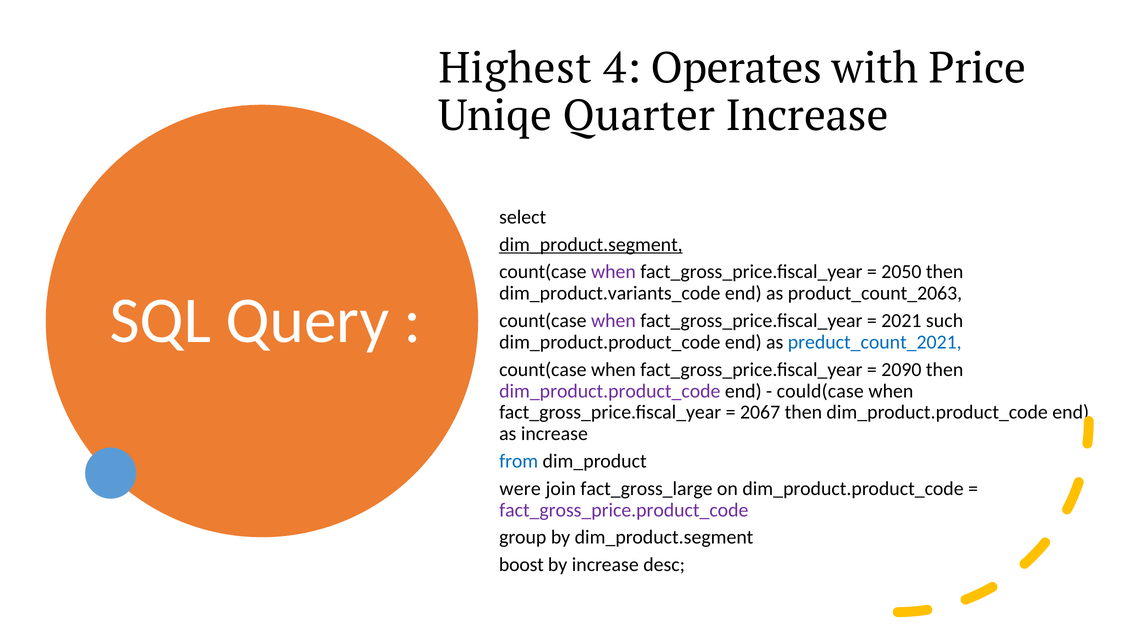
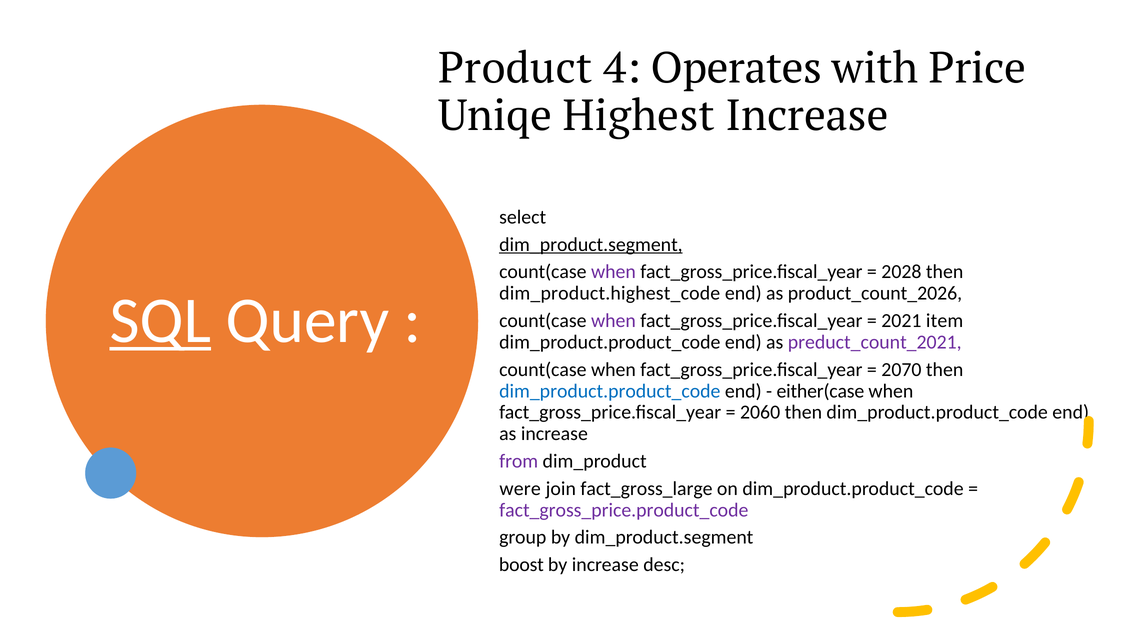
Highest: Highest -> Product (515, 69)
Quarter: Quarter -> Highest (639, 116)
2050: 2050 -> 2028 (901, 272)
dim_product.variants_code: dim_product.variants_code -> dim_product.highest_code (610, 293)
product_count_2063: product_count_2063 -> product_count_2026 (875, 293)
SQL underline: none -> present (160, 321)
such: such -> item (945, 321)
preduct_count_2021 colour: blue -> purple (875, 342)
2090: 2090 -> 2070 (901, 369)
dim_product.product_code colour: purple -> blue (610, 391)
could(case: could(case -> either(case (820, 391)
2067: 2067 -> 2060 (760, 412)
from colour: blue -> purple (519, 461)
